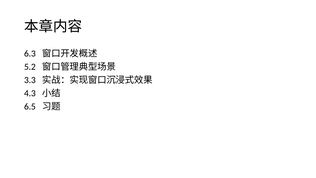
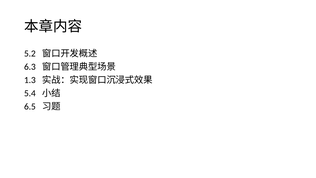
6.3: 6.3 -> 5.2 (30, 53)
5.2: 5.2 -> 6.3 (30, 67)
3.3: 3.3 -> 1.3 (30, 80)
4.3: 4.3 -> 5.4 (30, 93)
